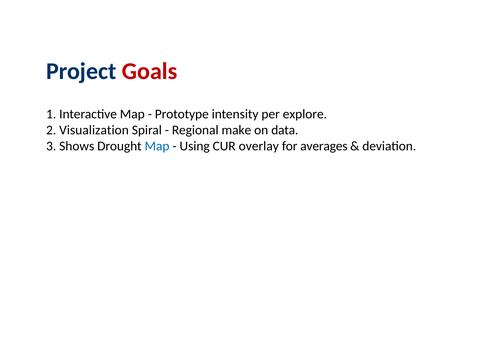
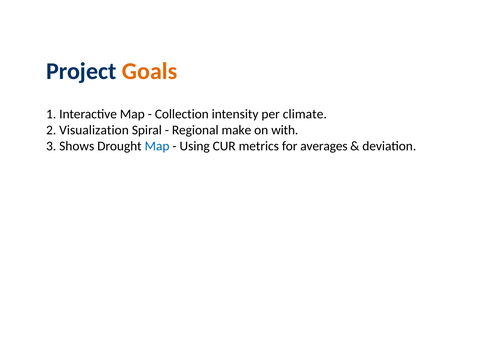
Goals colour: red -> orange (150, 71)
Prototype: Prototype -> Collection (182, 114)
explore: explore -> climate (305, 114)
data: data -> with (285, 130)
overlay: overlay -> metrics (259, 146)
